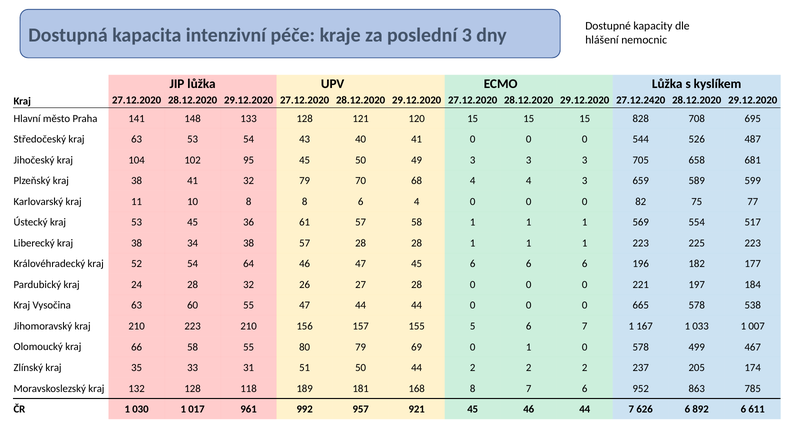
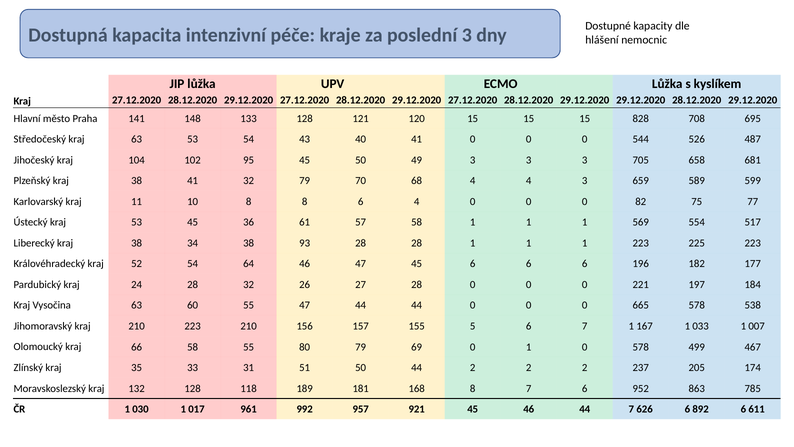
29.12.2020 27.12.2420: 27.12.2420 -> 29.12.2020 (641, 100)
38 57: 57 -> 93 (305, 243)
